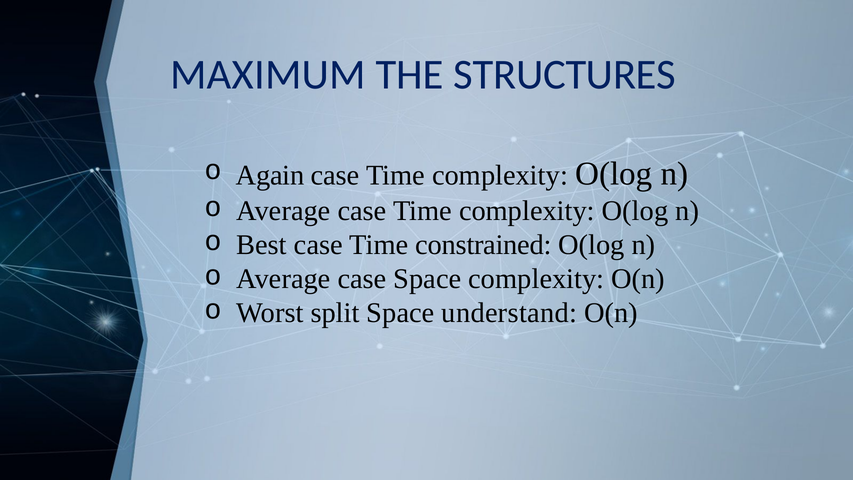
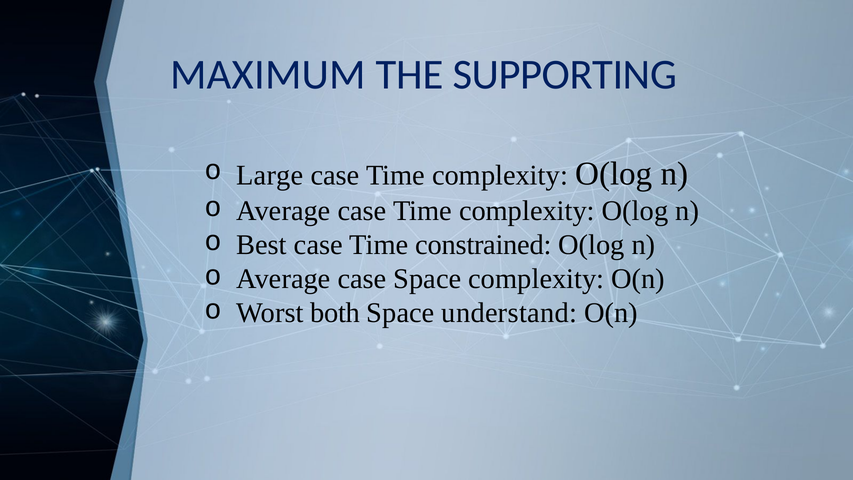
STRUCTURES: STRUCTURES -> SUPPORTING (565, 75)
Again: Again -> Large (270, 176)
split: split -> both (335, 313)
